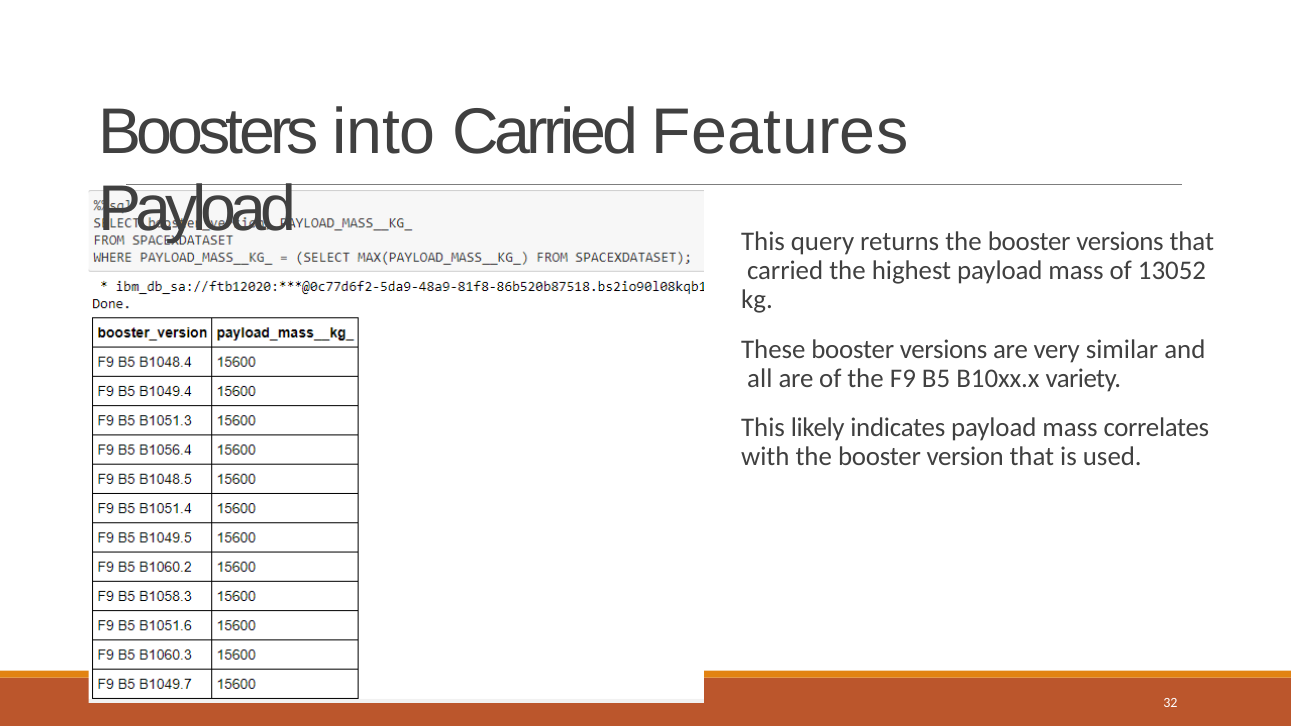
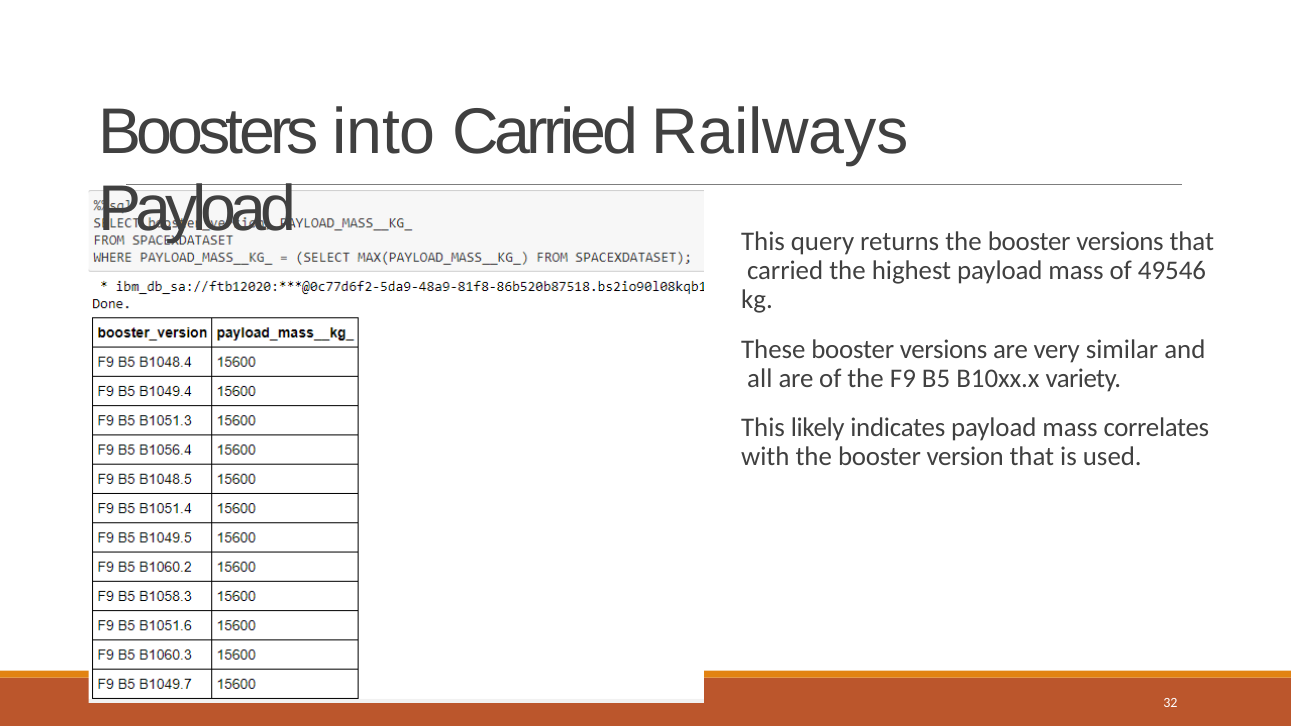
Features: Features -> Railways (780, 132)
13052: 13052 -> 49546 (1172, 271)
